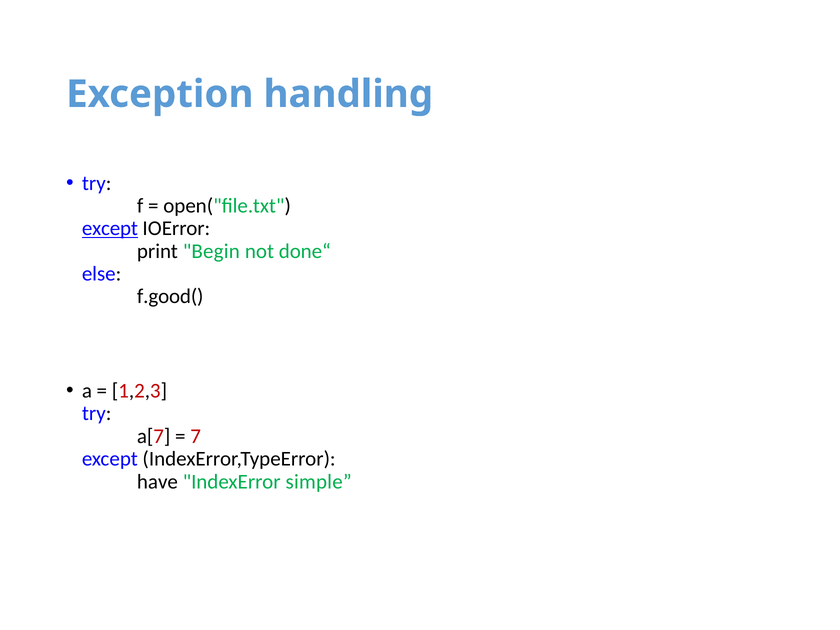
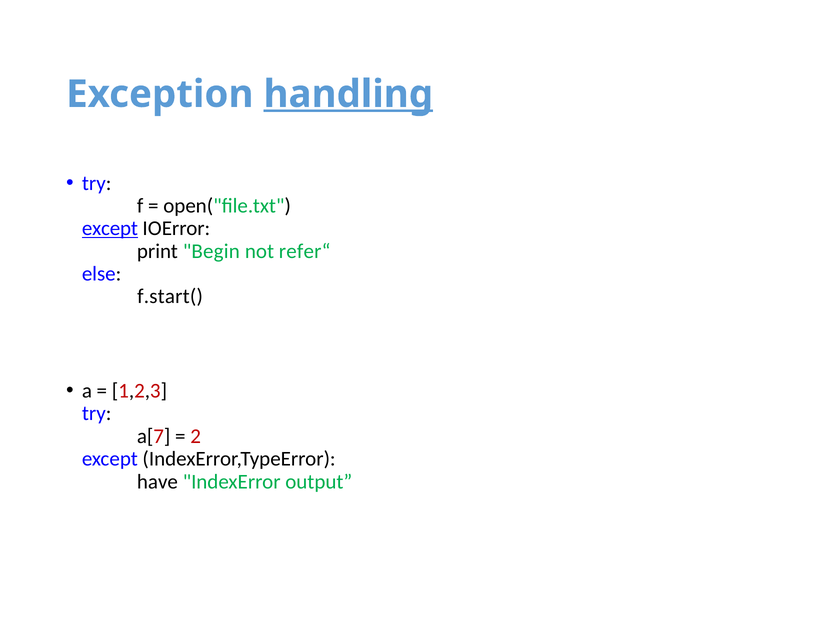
handling underline: none -> present (348, 94)
done“: done“ -> refer“ (305, 251)
f.good(: f.good( -> f.start( (170, 297)
7: 7 -> 2 (196, 436)
simple: simple -> output (319, 482)
